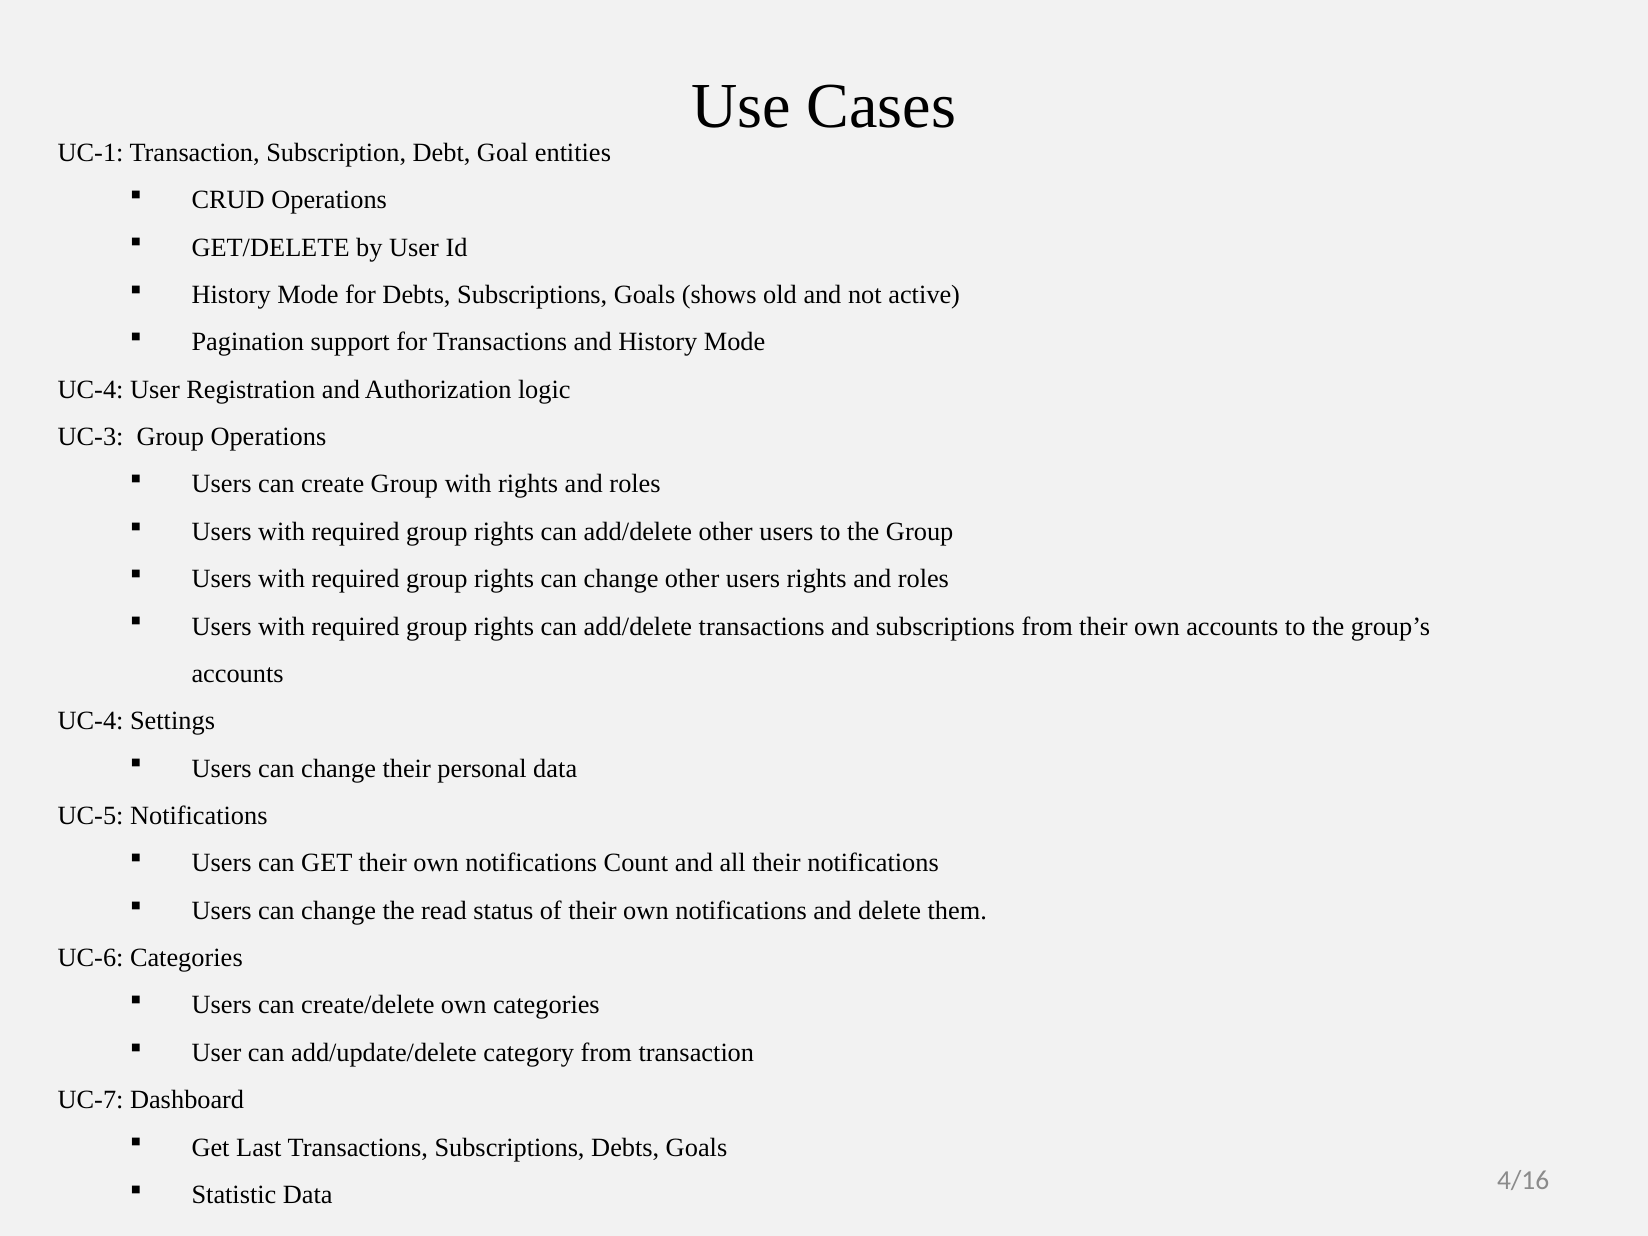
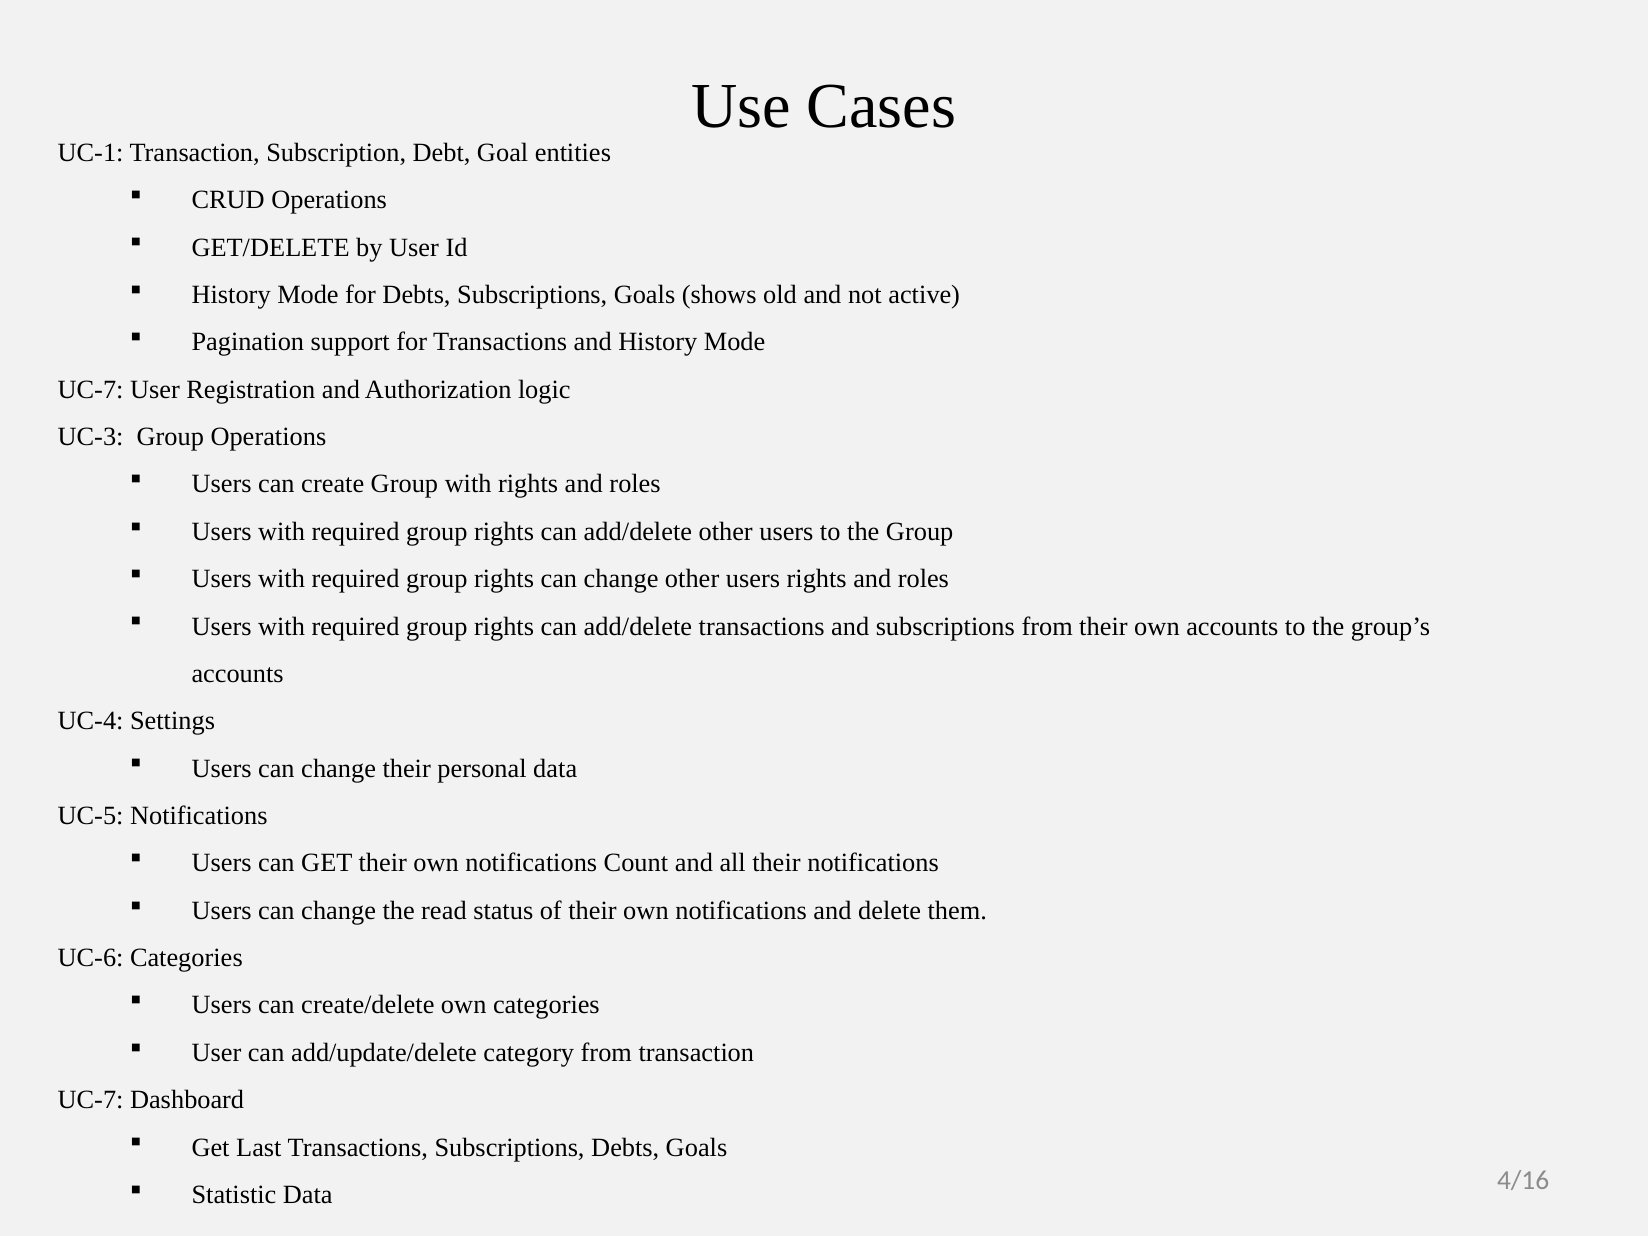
UC-4: UC-4 -> UC-7 (91, 390)
